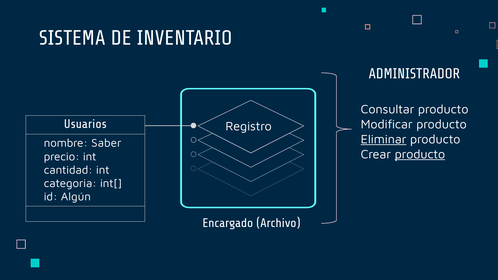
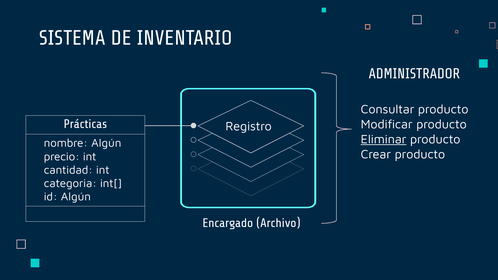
Usuarios: Usuarios -> Prácticas (85, 124)
Saber: Saber -> Algún (106, 143)
producto underline: present -> none (420, 154)
